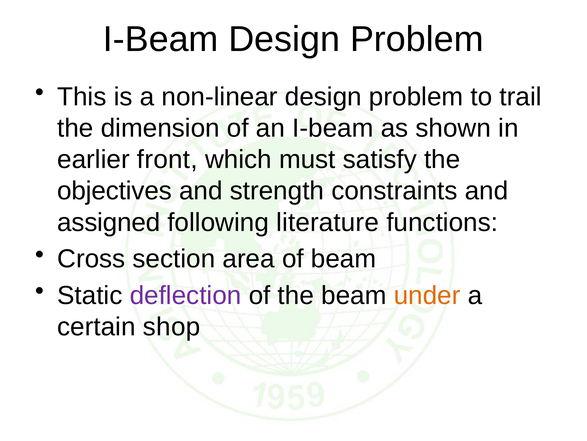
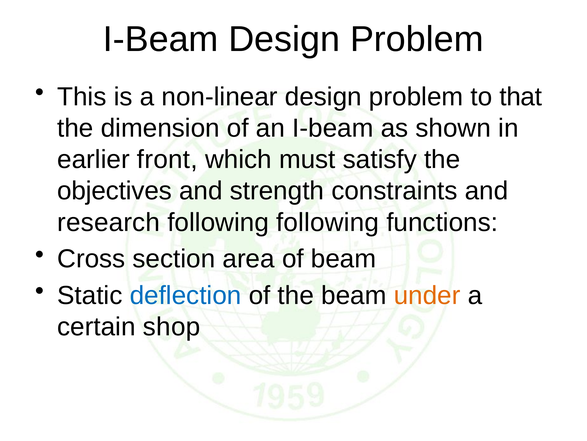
trail: trail -> that (521, 97)
assigned: assigned -> research (109, 222)
following literature: literature -> following (328, 222)
deflection colour: purple -> blue (186, 295)
